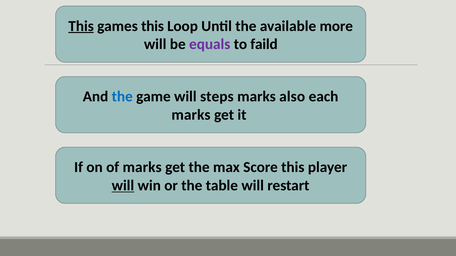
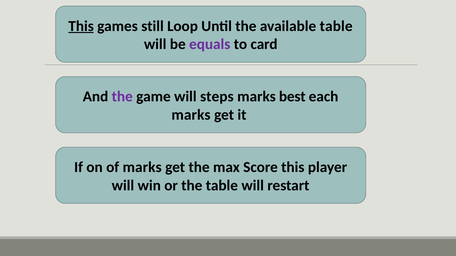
games this: this -> still (153, 26)
available more: more -> table (336, 26)
faild: faild -> card (264, 44)
the colour: blue -> purple (122, 97)
also: also -> best (292, 97)
will underline: present -> none (123, 186)
